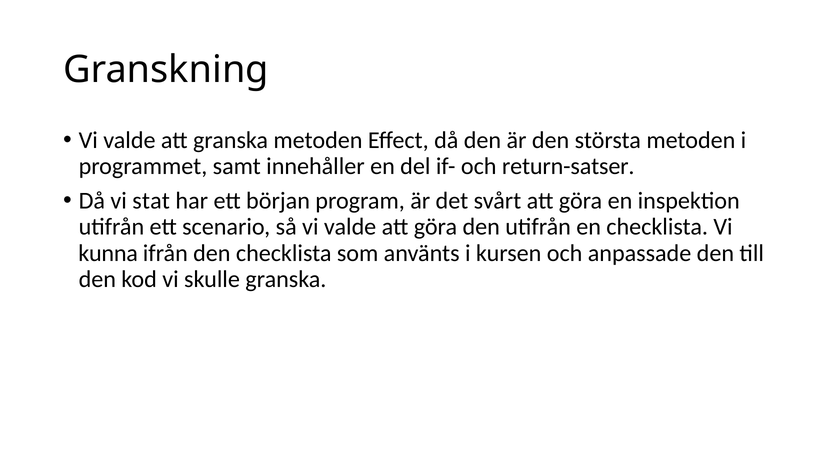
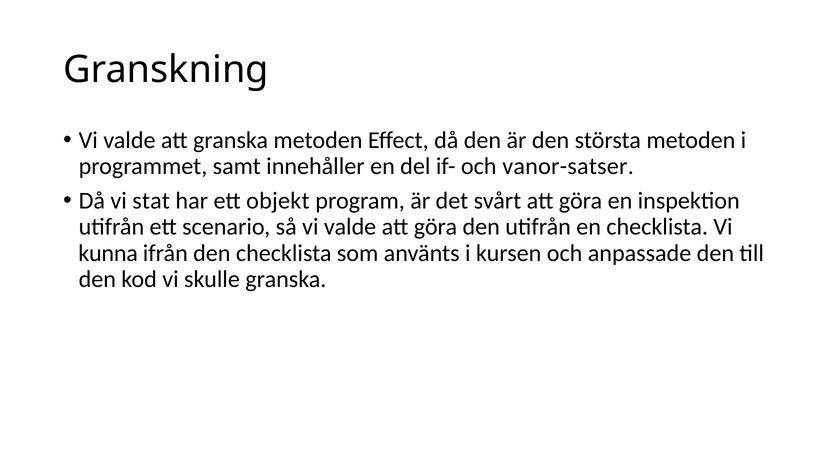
return-satser: return-satser -> vanor-satser (568, 166)
början: början -> objekt (278, 201)
